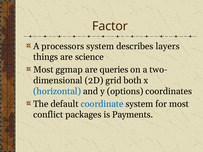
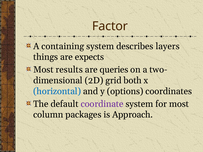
processors: processors -> containing (63, 46)
science: science -> expects (89, 57)
ggmap: ggmap -> results (69, 70)
coordinate colour: blue -> purple (102, 104)
conflict: conflict -> column (48, 115)
Payments: Payments -> Approach (133, 115)
